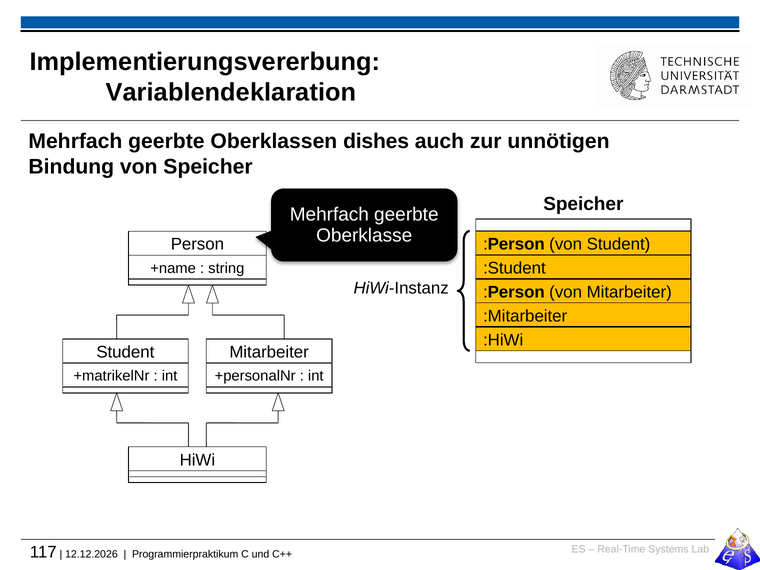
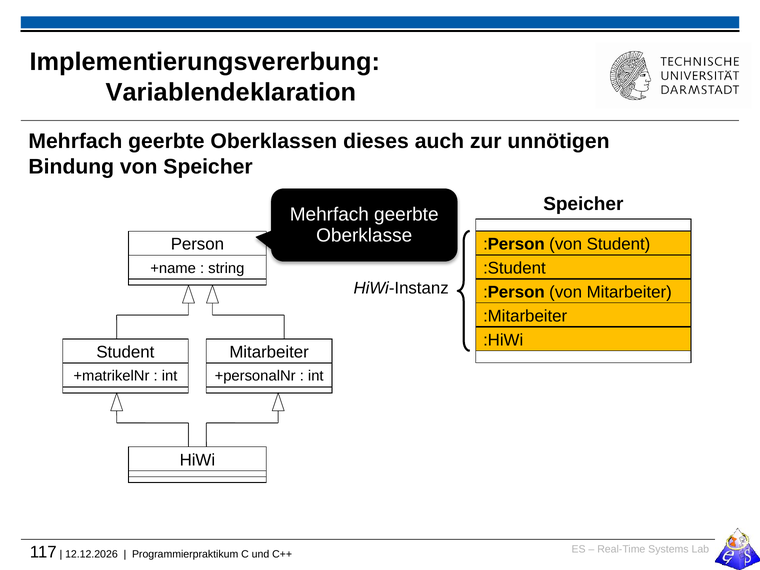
dishes: dishes -> dieses (376, 141)
